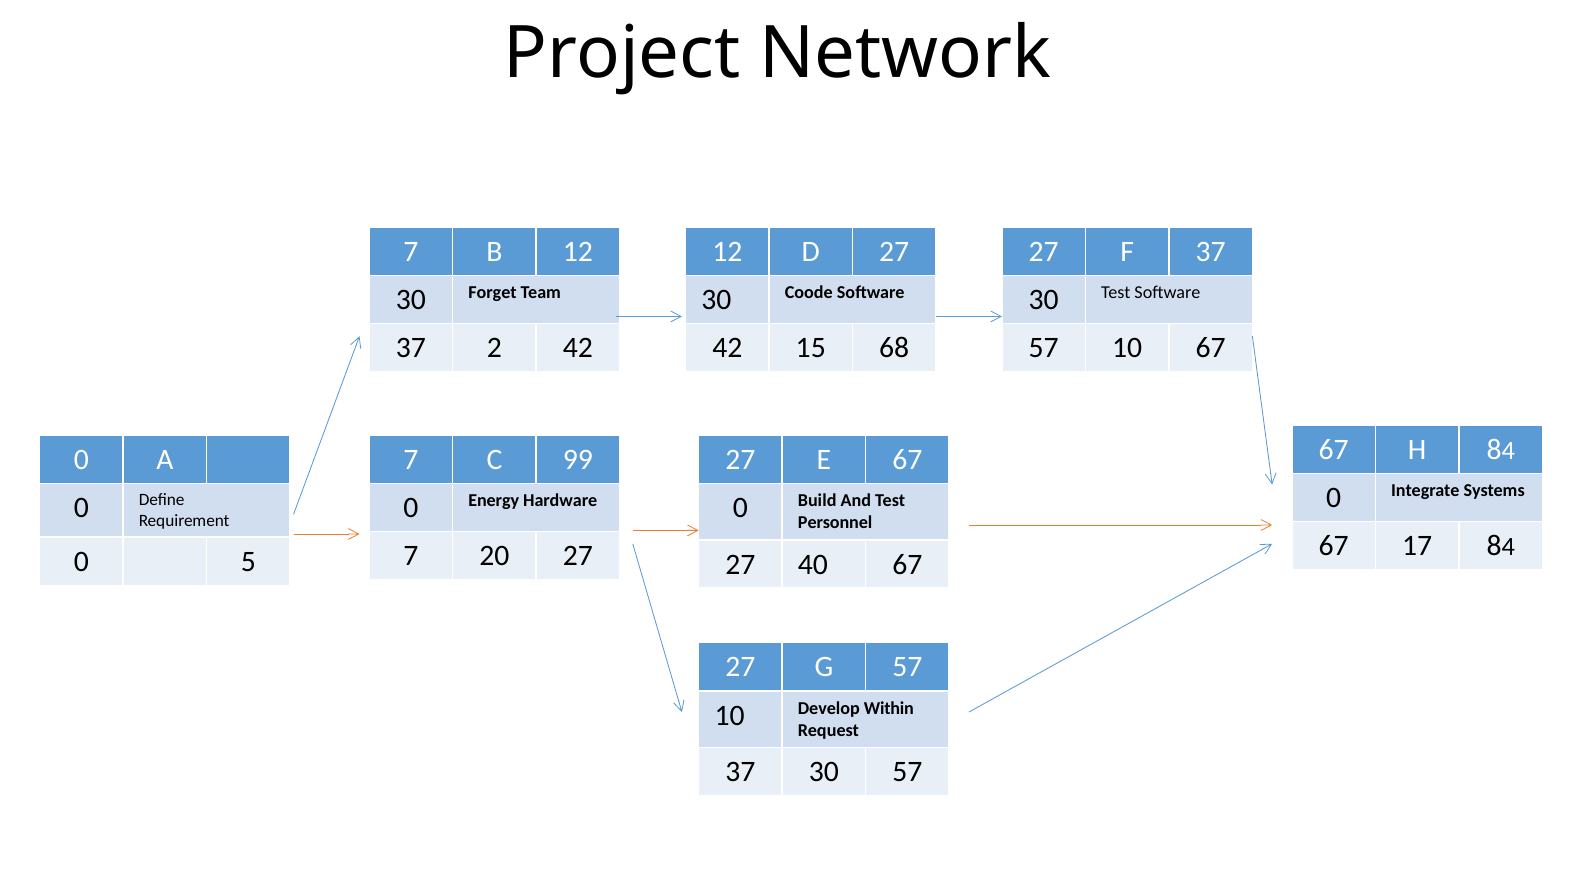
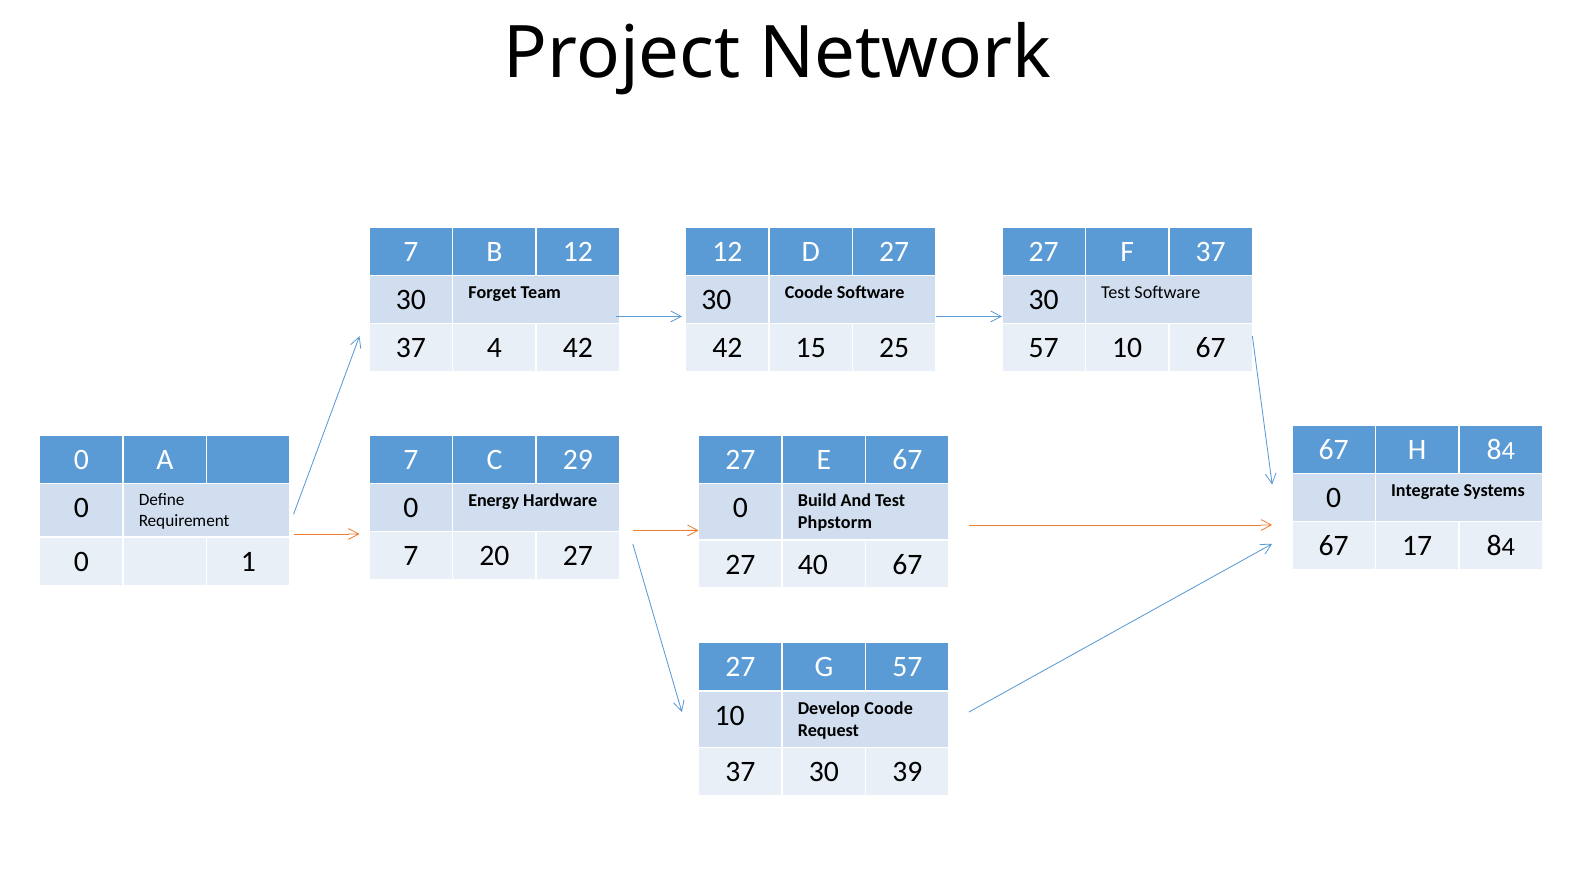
2: 2 -> 4 (494, 348)
68: 68 -> 25 (894, 348)
99: 99 -> 29 (578, 459)
Personnel: Personnel -> Phpstorm (835, 523)
5: 5 -> 1 (248, 561)
Develop Within: Within -> Coode (889, 708)
30 57: 57 -> 39 (907, 772)
